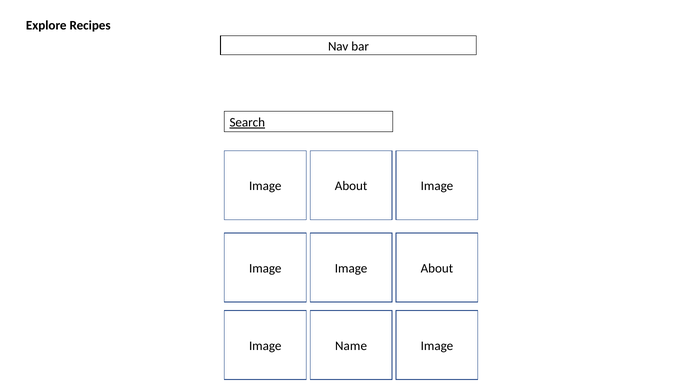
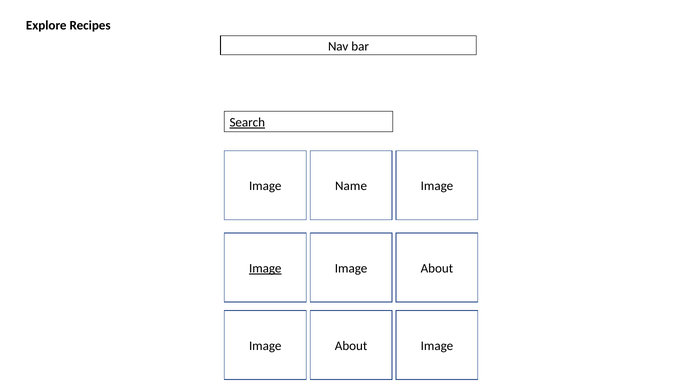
About: About -> Name (351, 186)
Image underline: none -> present (265, 269)
Name: Name -> About (351, 346)
